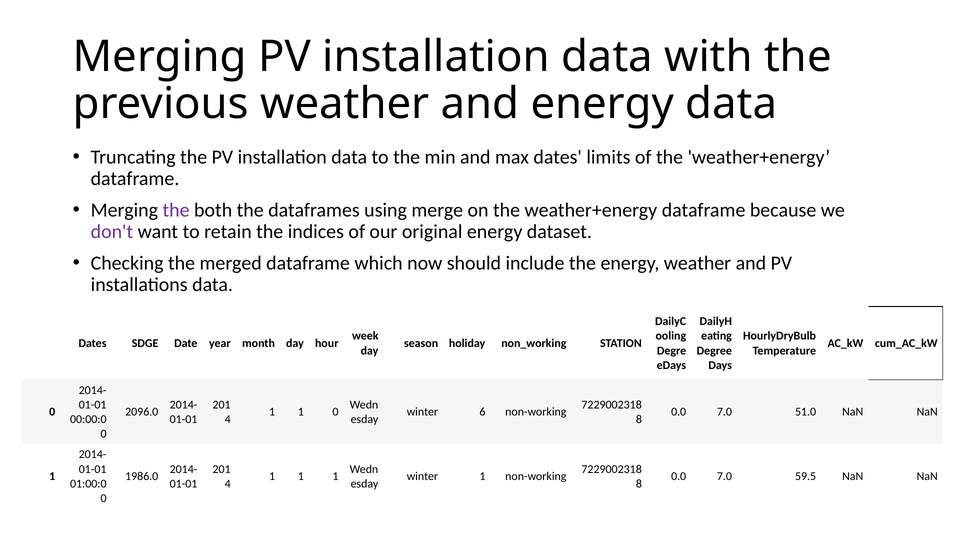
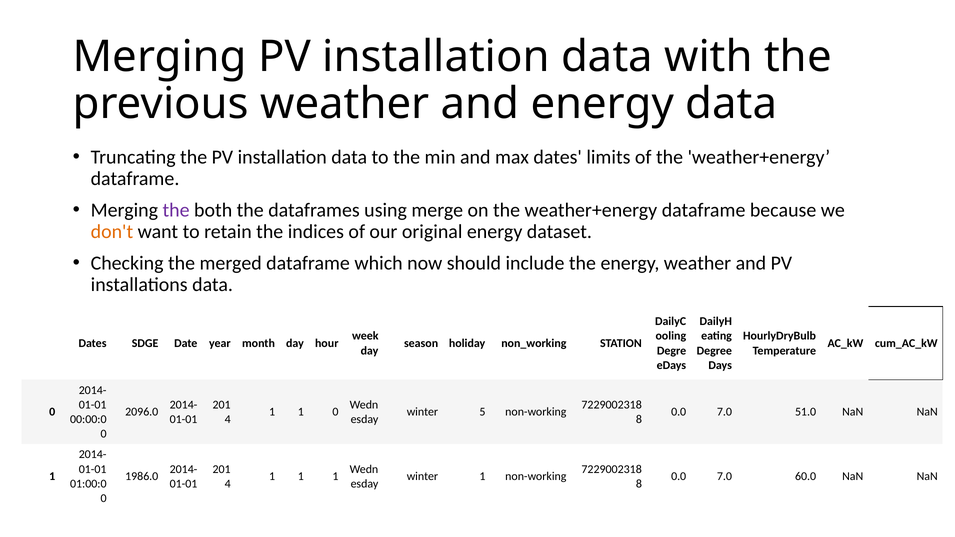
don't colour: purple -> orange (112, 232)
6: 6 -> 5 (482, 412)
59.5: 59.5 -> 60.0 (806, 477)
